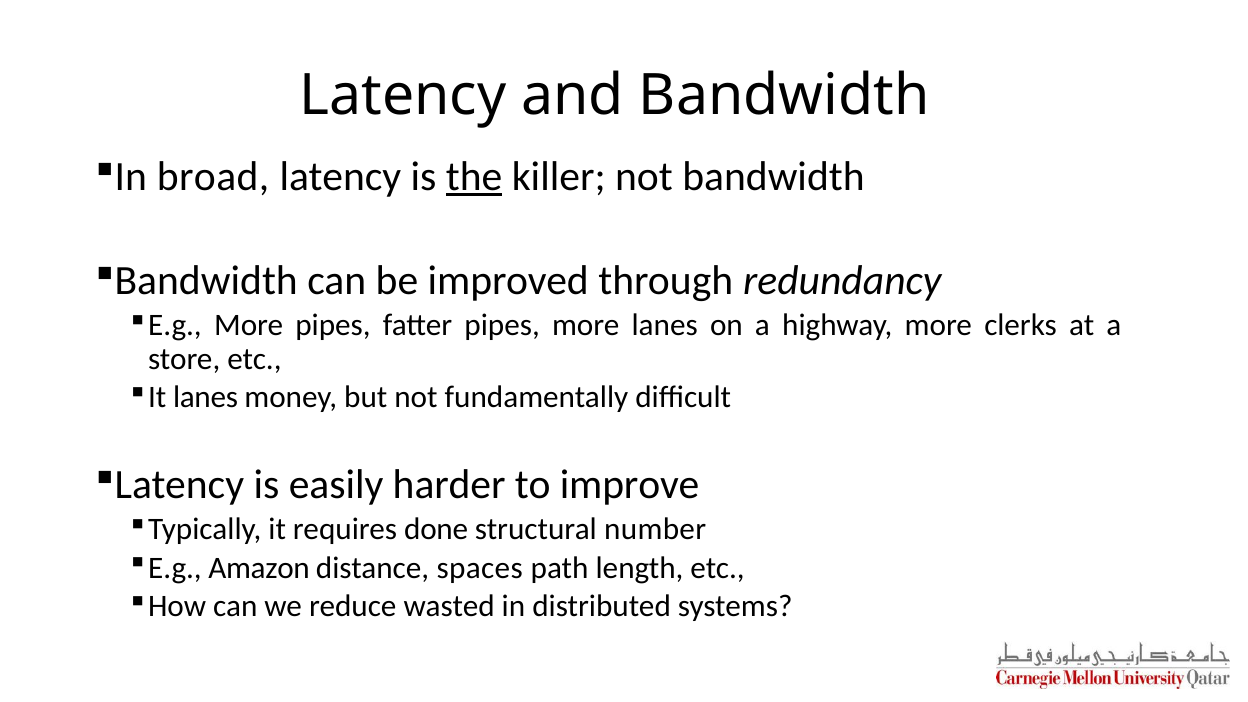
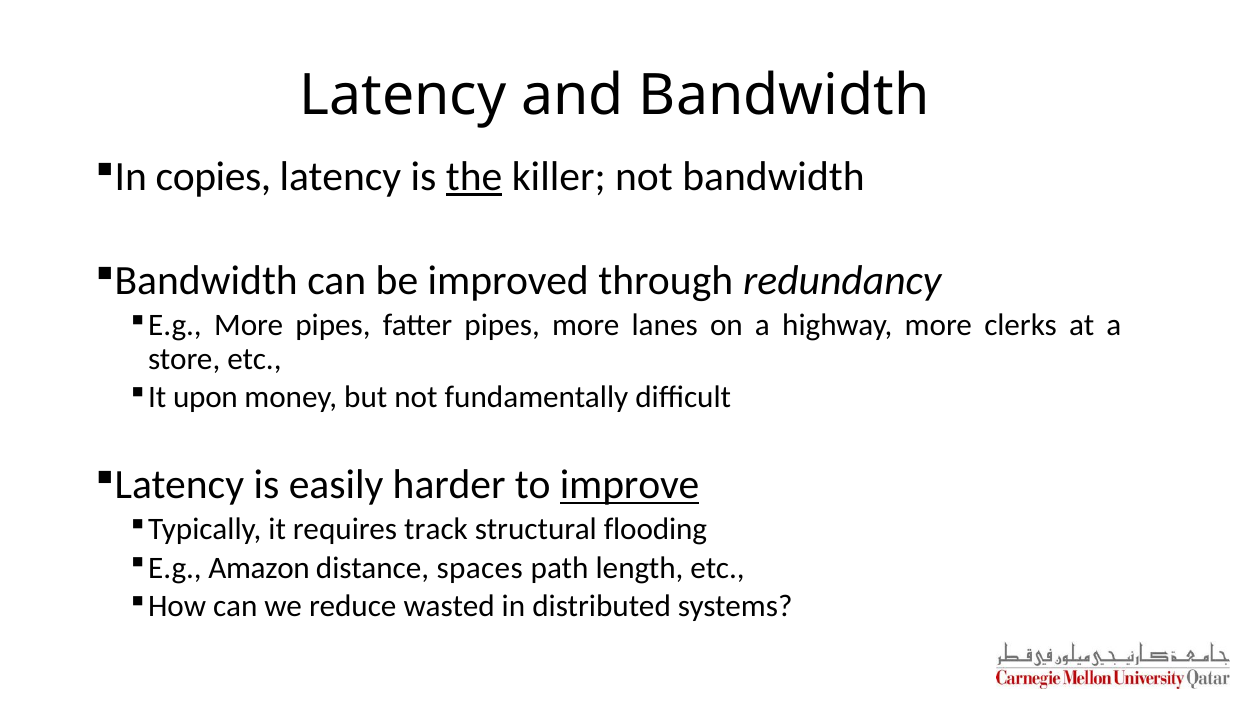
broad: broad -> copies (213, 177)
It lanes: lanes -> upon (205, 398)
improve underline: none -> present (630, 485)
done: done -> track (436, 529)
number: number -> flooding (655, 529)
